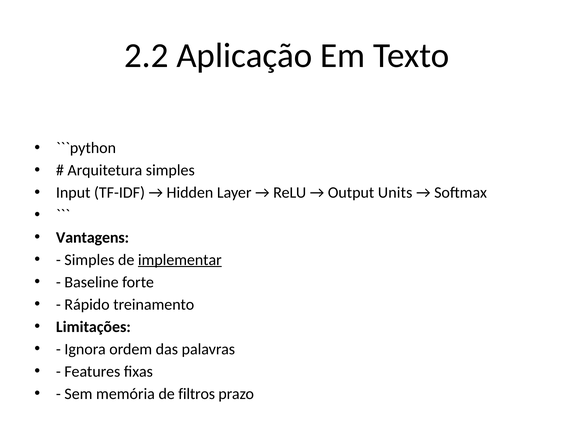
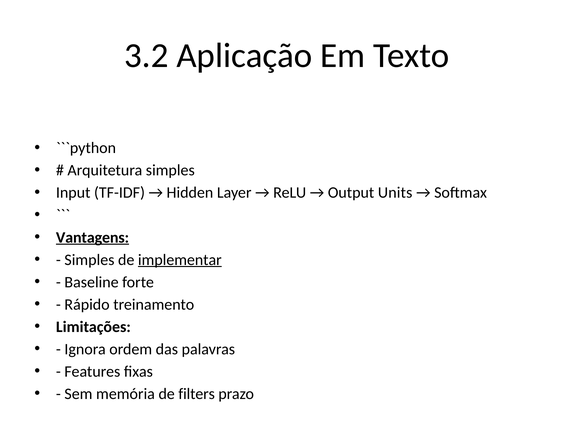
2.2: 2.2 -> 3.2 (146, 56)
Vantagens underline: none -> present (92, 237)
filtros: filtros -> filters (197, 393)
